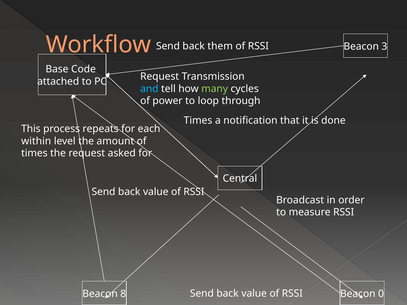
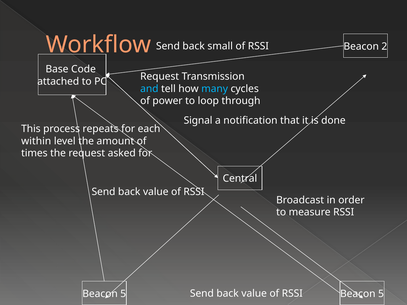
them: them -> small (220, 46)
3: 3 -> 2 (384, 46)
many colour: light green -> light blue (215, 89)
Times: Times -> Signal (198, 121)
8: 8 -> 5 (123, 294)
0: 0 -> 5 (381, 294)
